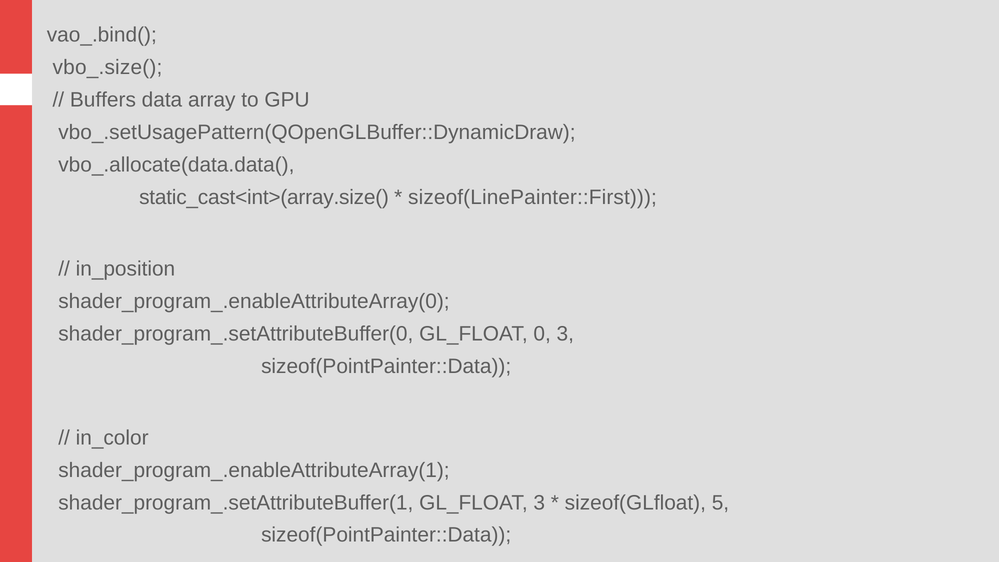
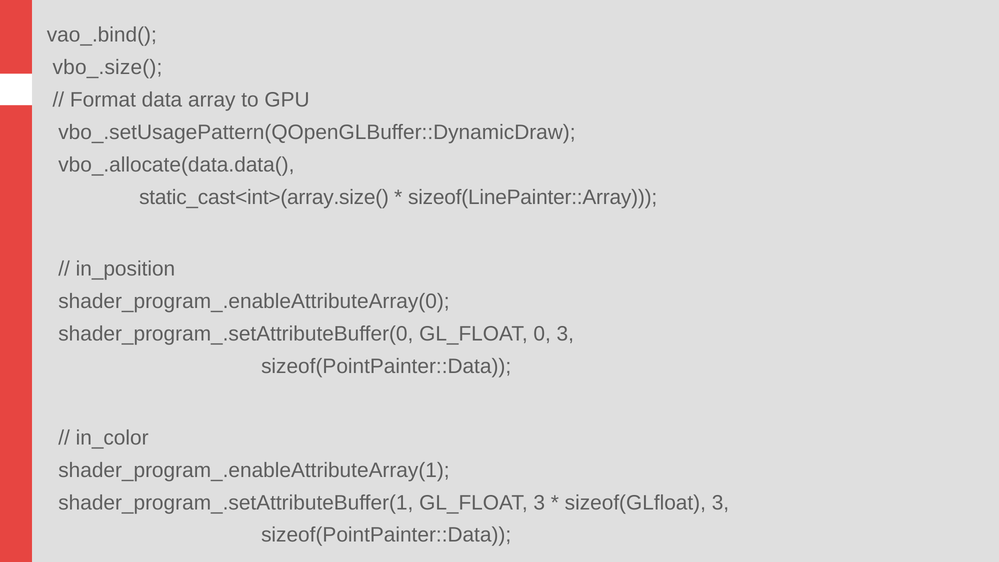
Buffers: Buffers -> Format (103, 100)
sizeof(LinePainter::First: sizeof(LinePainter::First -> sizeof(LinePainter::Array (533, 197)
sizeof(GLfloat 5: 5 -> 3 (720, 503)
